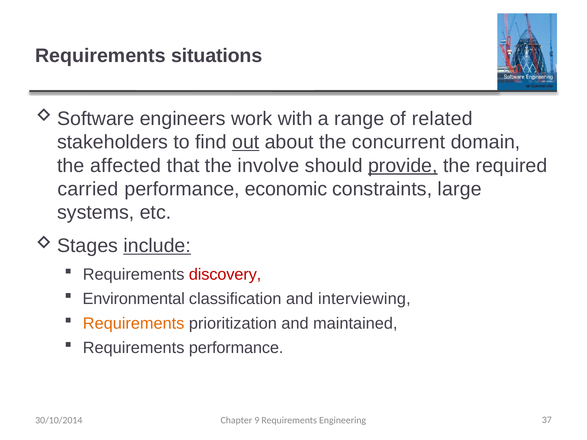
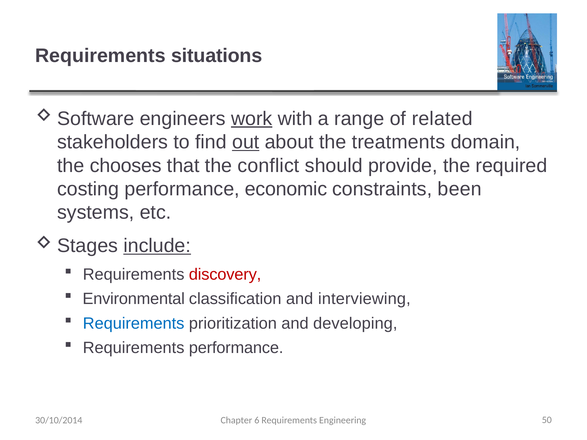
work underline: none -> present (252, 119)
concurrent: concurrent -> treatments (399, 142)
affected: affected -> chooses (126, 166)
involve: involve -> conflict (269, 166)
provide underline: present -> none (403, 166)
carried: carried -> costing (88, 189)
large: large -> been (460, 189)
Requirements colour: orange -> blue (134, 324)
maintained: maintained -> developing (355, 324)
9: 9 -> 6 (257, 420)
37: 37 -> 50 (547, 420)
